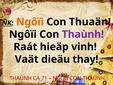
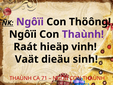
Ngôïi colour: orange -> purple (30, 22)
Thuaän: Thuaän -> Thöông (90, 22)
thay: thay -> sinh (85, 59)
